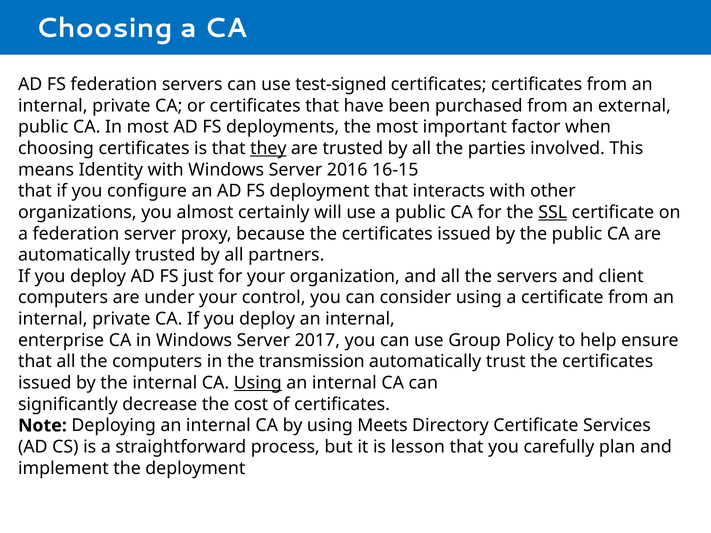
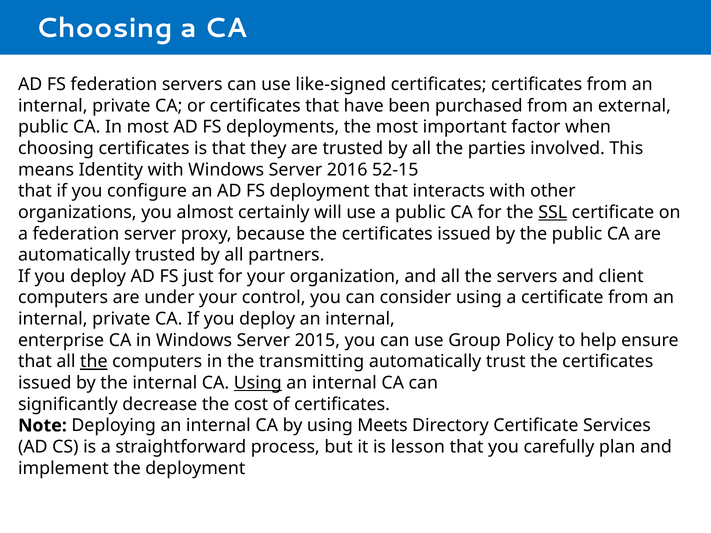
test-signed: test-signed -> like-signed (341, 84)
they underline: present -> none (268, 148)
16-15: 16-15 -> 52-15 (395, 170)
2017: 2017 -> 2015 (317, 340)
the underline: none -> present (94, 362)
transmission: transmission -> transmitting (312, 362)
